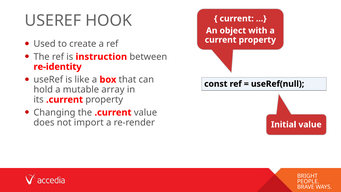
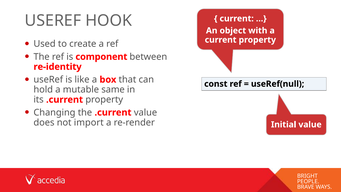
instruction: instruction -> component (101, 57)
array: array -> same (113, 90)
